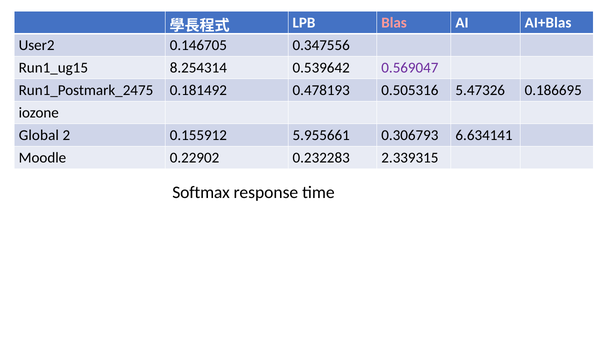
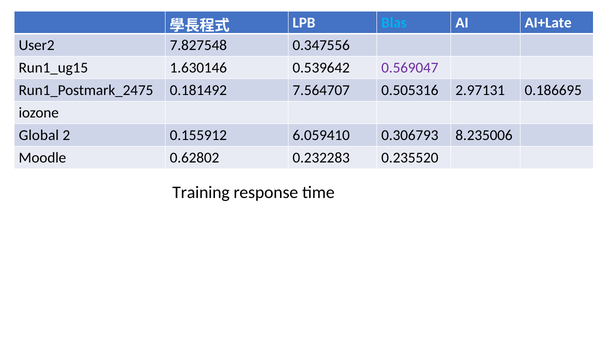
Blas colour: pink -> light blue (394, 23)
AI+Blas: AI+Blas -> AI+Late (548, 23)
0.146705: 0.146705 -> 7.827548 (198, 45)
8.254314: 8.254314 -> 1.630146 (198, 68)
0.478193: 0.478193 -> 7.564707 (321, 90)
5.47326: 5.47326 -> 2.97131 (480, 90)
5.955661: 5.955661 -> 6.059410 (321, 136)
6.634141: 6.634141 -> 8.235006 (484, 136)
0.22902: 0.22902 -> 0.62802 (195, 158)
2.339315: 2.339315 -> 0.235520 (410, 158)
Softmax: Softmax -> Training (201, 193)
